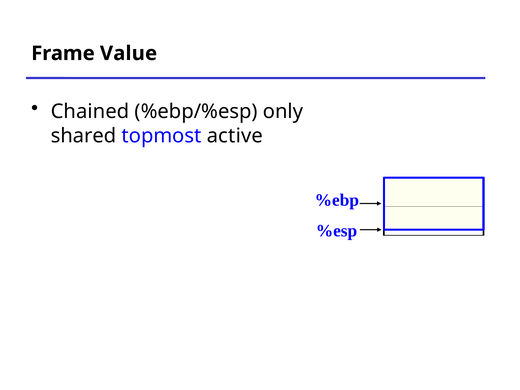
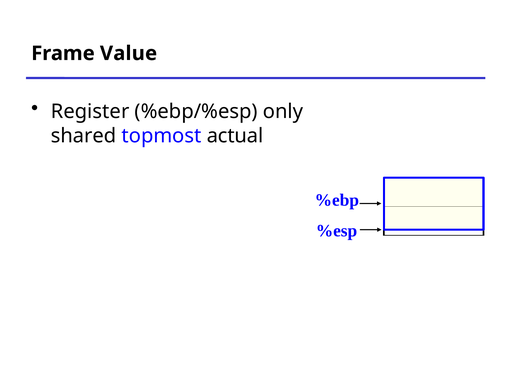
Chained: Chained -> Register (90, 111)
active: active -> actual (235, 136)
